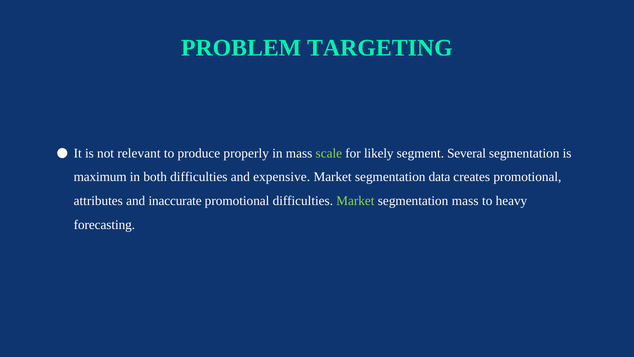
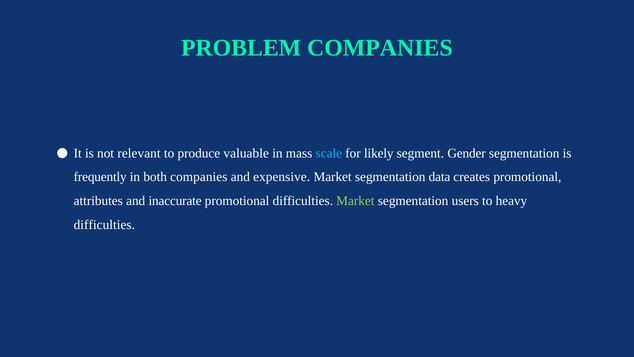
PROBLEM TARGETING: TARGETING -> COMPANIES (380, 48)
properly: properly -> valuable (246, 153)
scale colour: light green -> light blue (329, 153)
Several: Several -> Gender (467, 153)
maximum: maximum -> frequently (100, 177)
both difficulties: difficulties -> companies (199, 177)
segmentation mass: mass -> users (465, 201)
forecasting: forecasting -> difficulties (104, 224)
